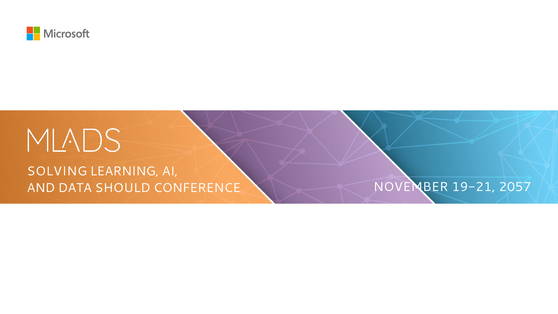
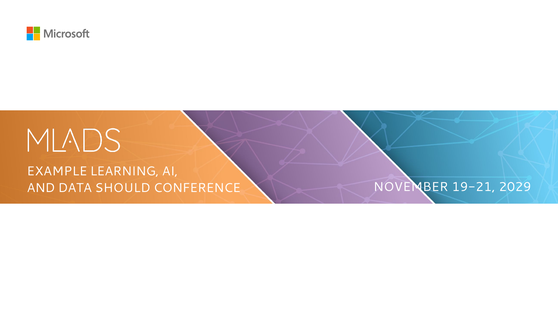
SOLVING: SOLVING -> EXAMPLE (57, 171)
2057: 2057 -> 2029 (515, 187)
